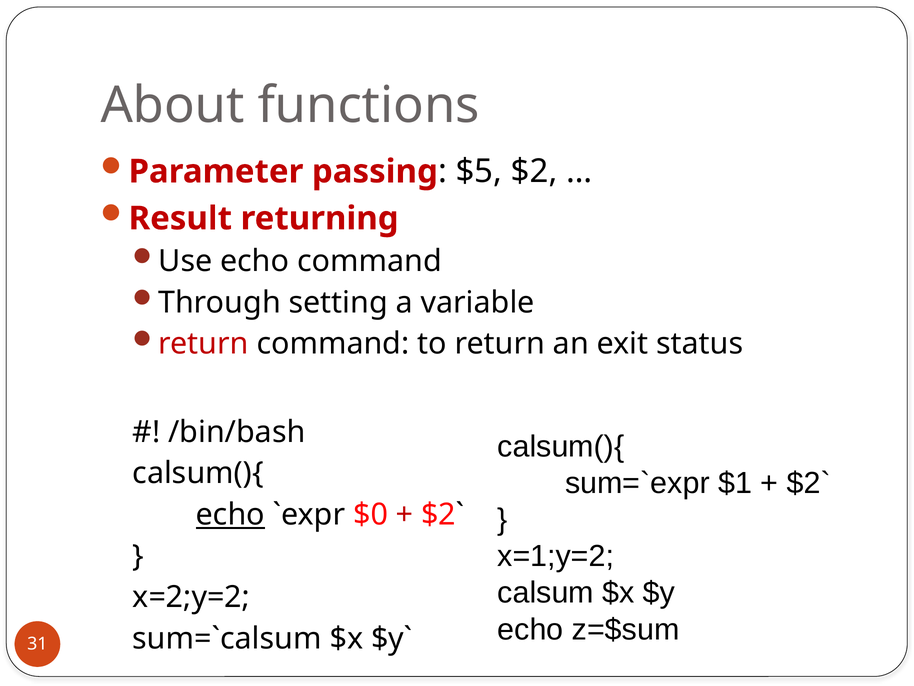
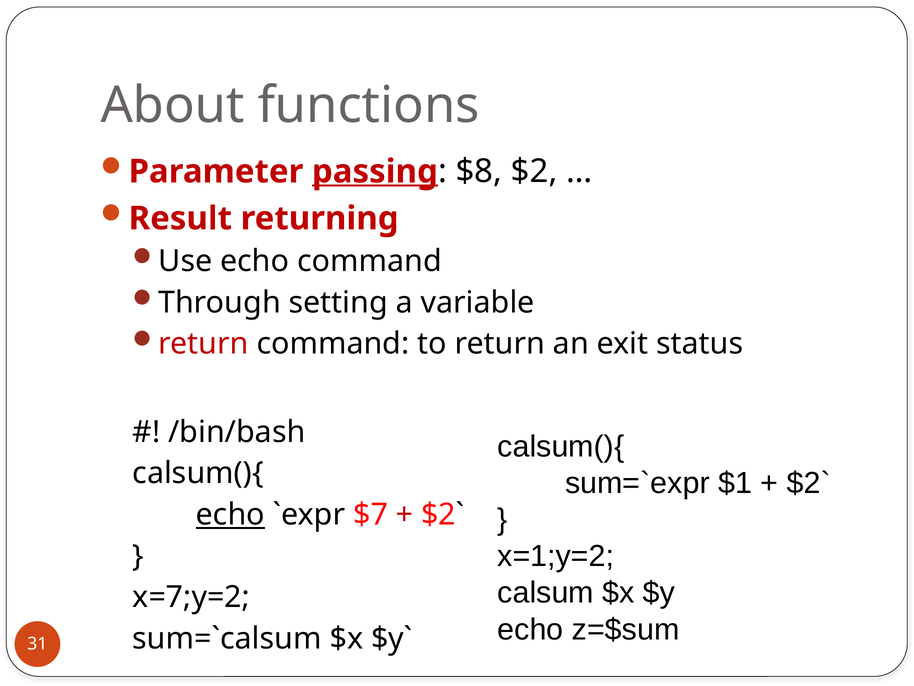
passing underline: none -> present (375, 171)
$5: $5 -> $8 (479, 171)
$0: $0 -> $7 (371, 514)
x=2;y=2: x=2;y=2 -> x=7;y=2 (191, 597)
